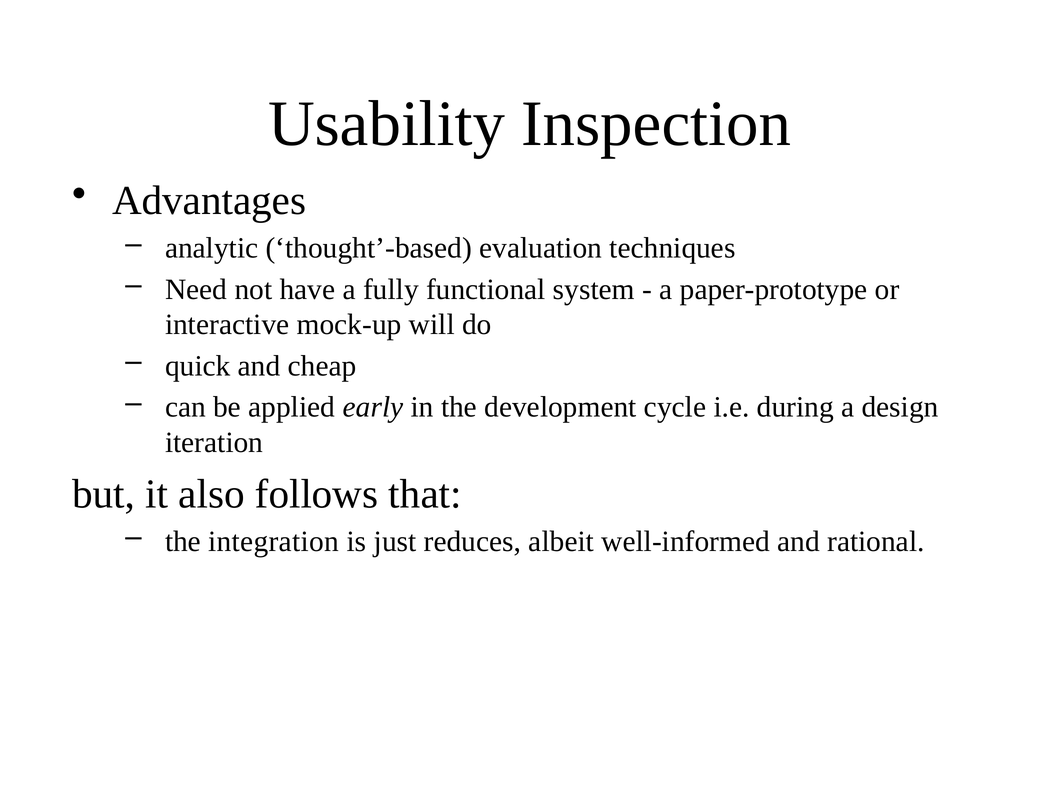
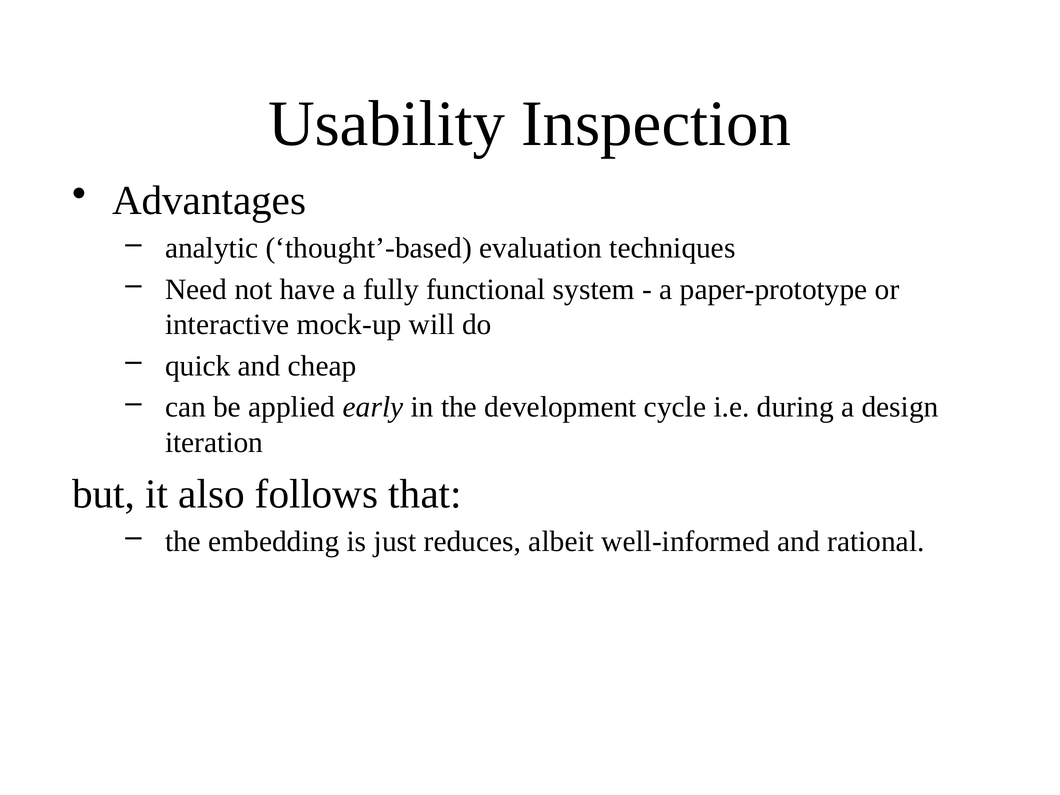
integration: integration -> embedding (274, 541)
